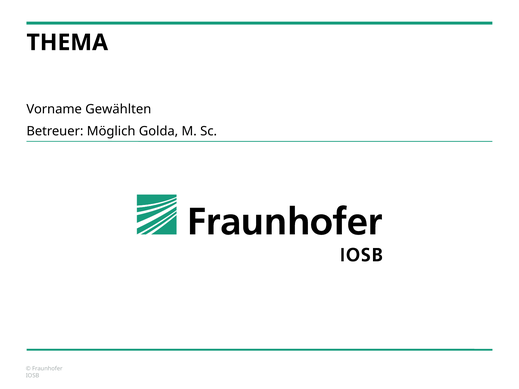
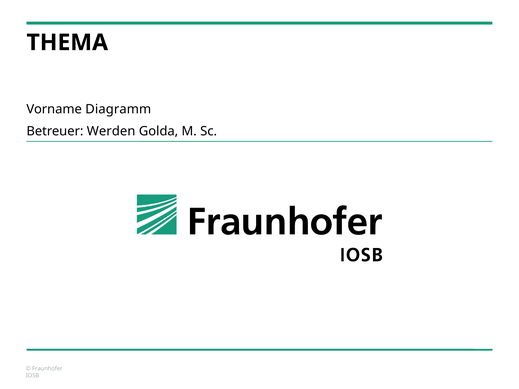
Gewählten: Gewählten -> Diagramm (118, 109)
Möglich: Möglich -> Werden (111, 131)
